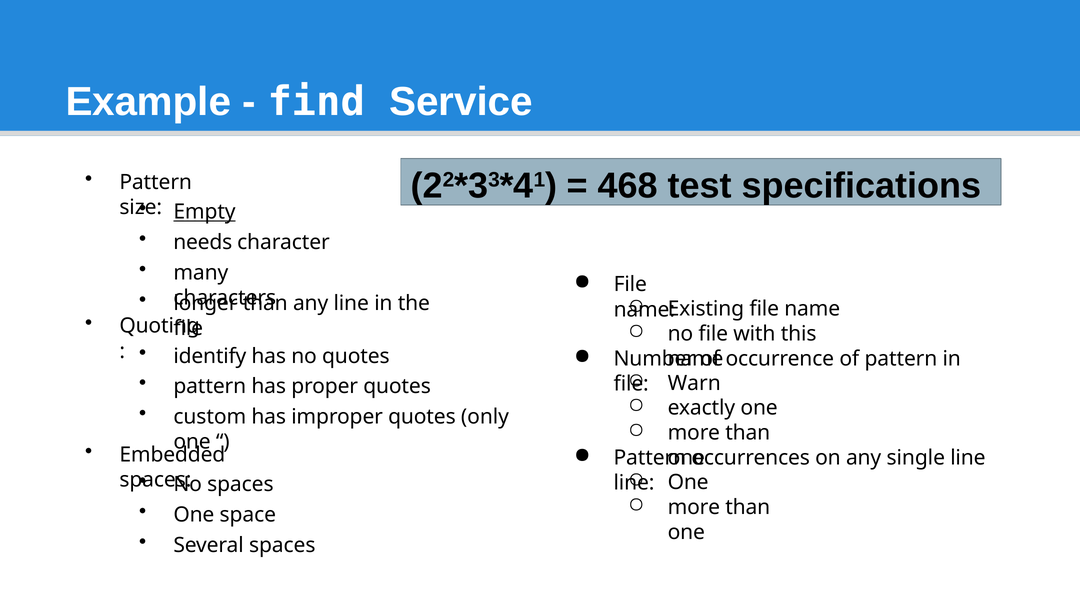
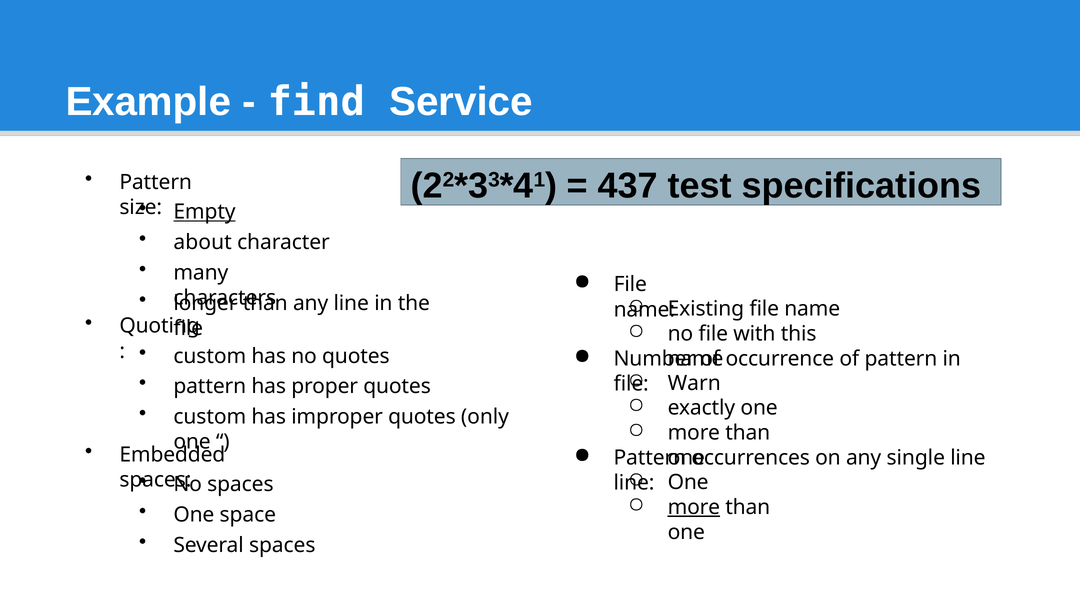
468: 468 -> 437 (628, 186)
needs: needs -> about (203, 242)
identify: identify -> custom (210, 356)
more underline: none -> present (694, 507)
